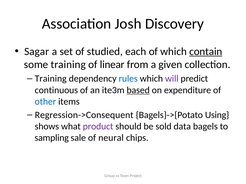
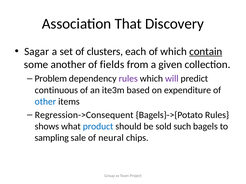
Josh: Josh -> That (128, 24)
studied: studied -> clusters (105, 52)
some training: training -> another (68, 65)
linear: linear -> fields (112, 65)
Training: Training -> Problem (51, 79)
rules colour: blue -> purple (128, 79)
based underline: present -> none (138, 90)
Bagels}->{Potato Using: Using -> Rules (217, 115)
product colour: purple -> blue (98, 127)
data: data -> such (182, 127)
